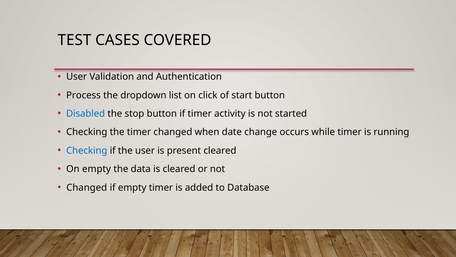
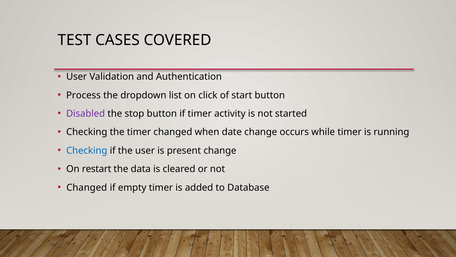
Disabled colour: blue -> purple (86, 113)
present cleared: cleared -> change (220, 150)
On empty: empty -> restart (97, 169)
